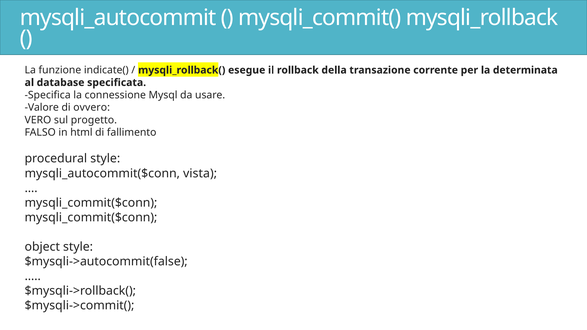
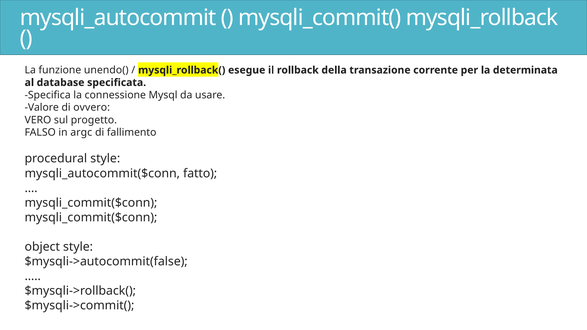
indicate(: indicate( -> unendo( (106, 70)
html: html -> argc (81, 133)
vista: vista -> fatto (200, 173)
